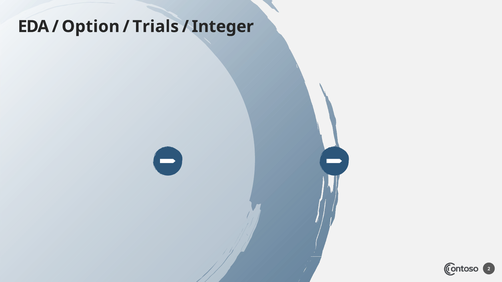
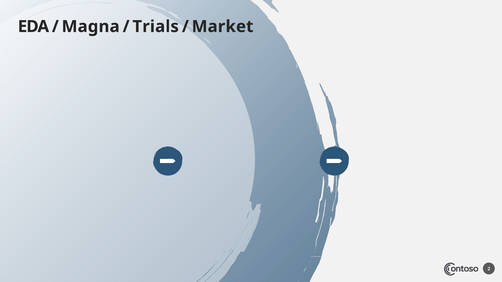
Option: Option -> Magna (91, 27)
Integer: Integer -> Market (223, 27)
